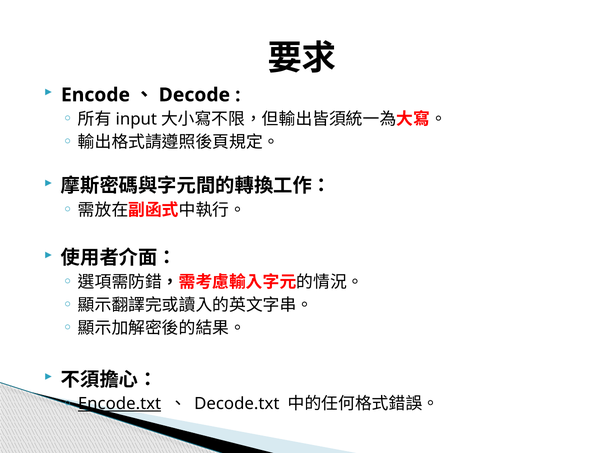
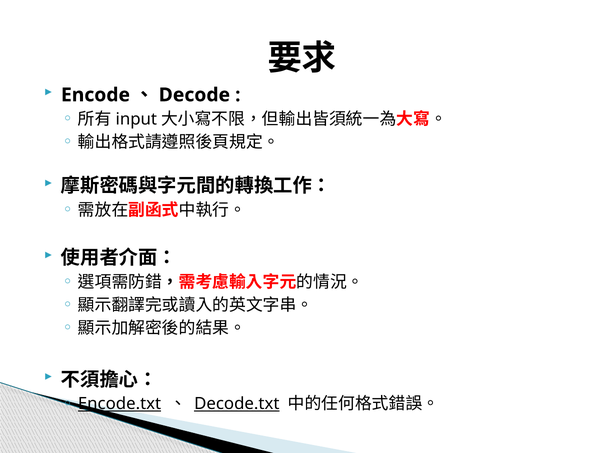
Decode.txt underline: none -> present (237, 404)
